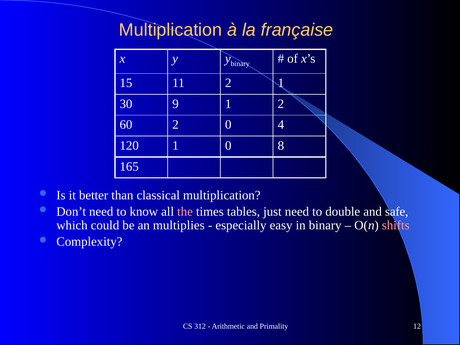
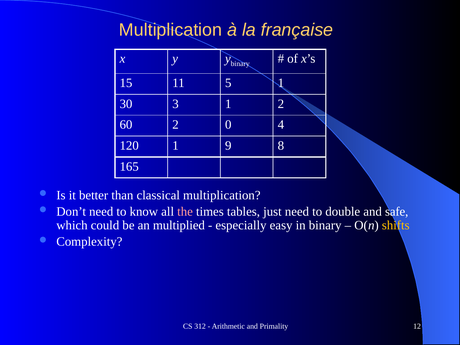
11 2: 2 -> 5 (228, 83)
9: 9 -> 3 (175, 104)
1 0: 0 -> 9 (228, 146)
multiplies: multiplies -> multiplied (179, 225)
shifts colour: pink -> yellow (396, 225)
